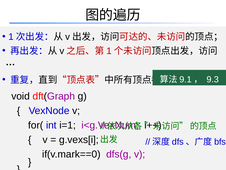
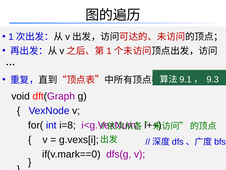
i=1: i=1 -> i=8 (68, 125)
